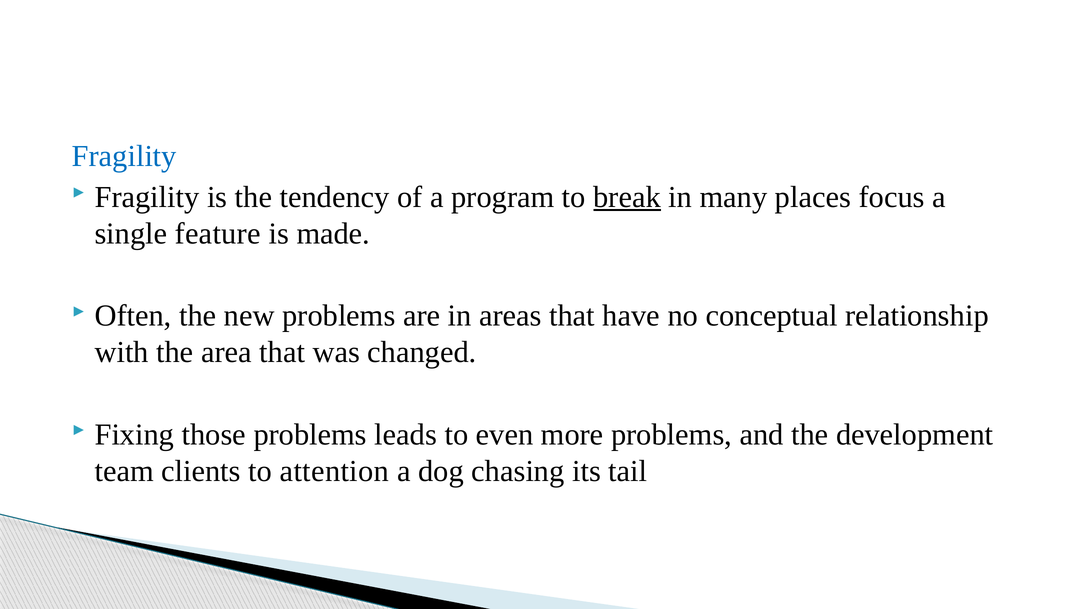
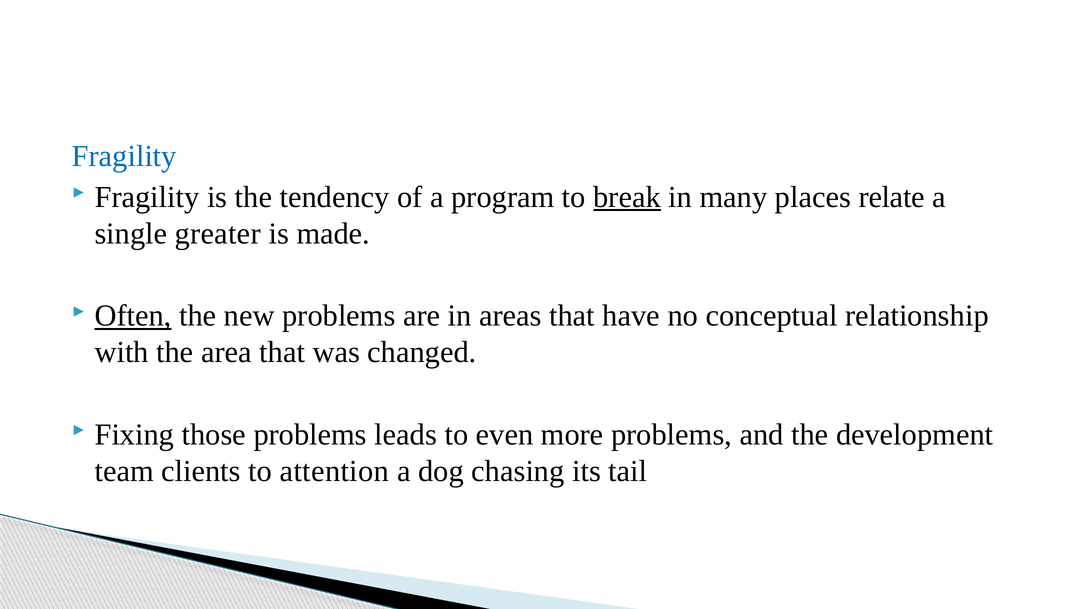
focus: focus -> relate (892, 197)
feature: feature -> greater (218, 234)
Often underline: none -> present (133, 316)
